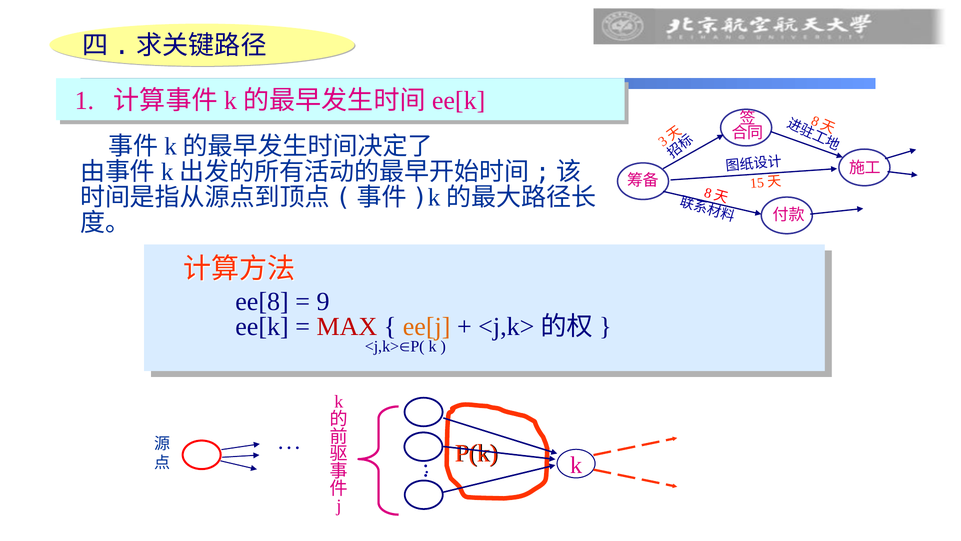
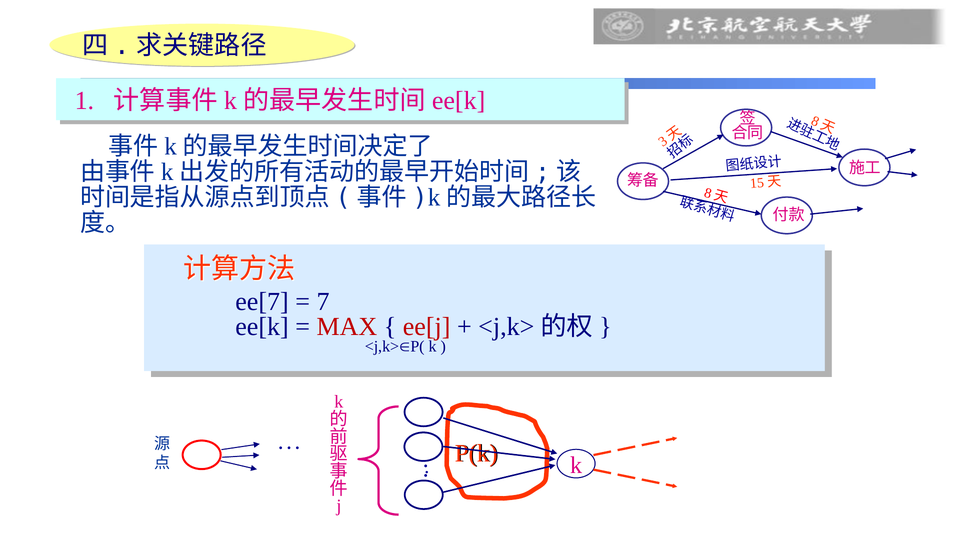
ee[8: ee[8 -> ee[7 (262, 301)
9: 9 -> 7 (323, 301)
ee[j colour: orange -> red (427, 326)
